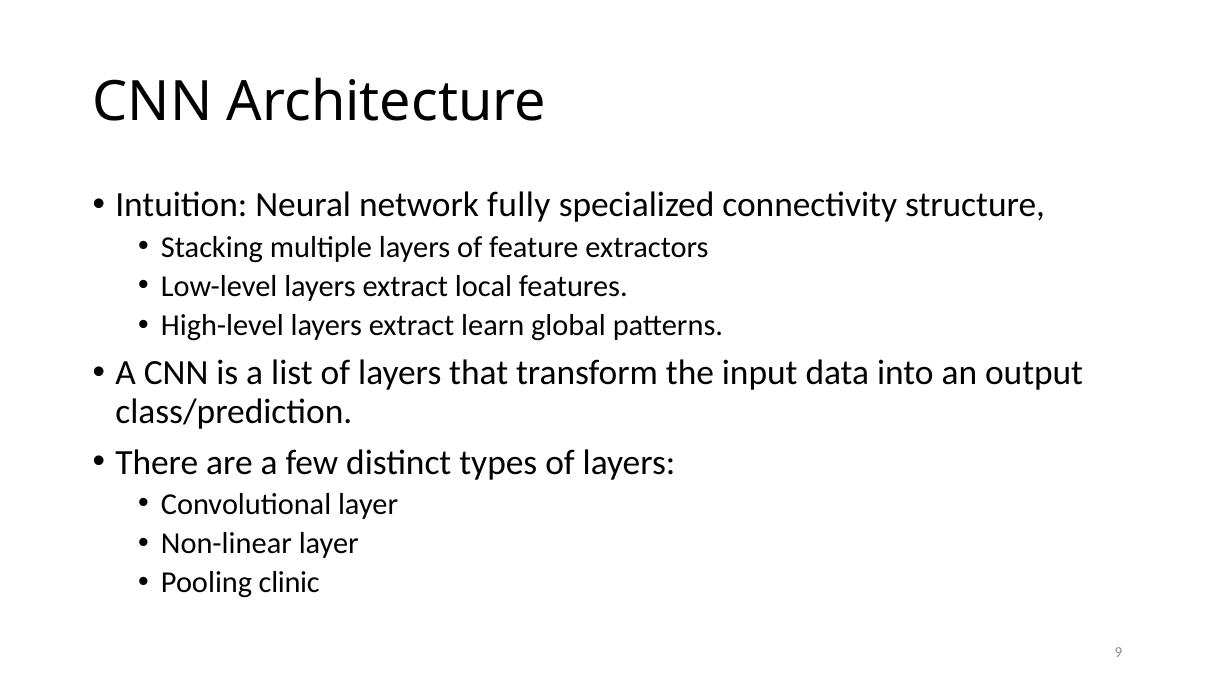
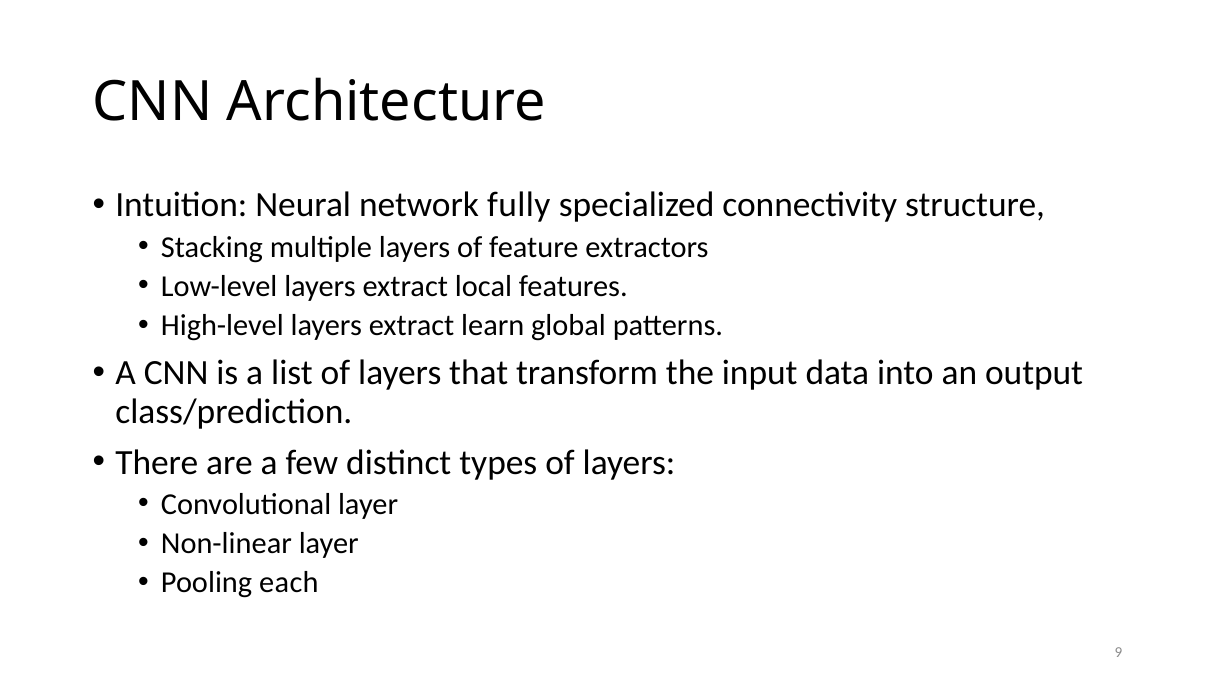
clinic: clinic -> each (289, 583)
